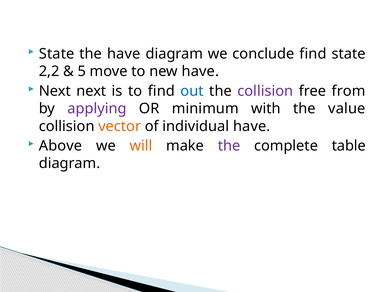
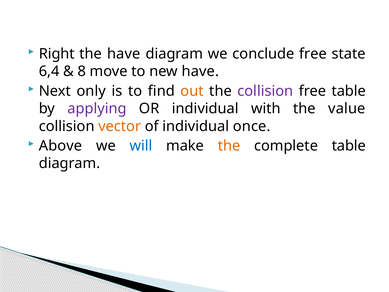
State: State -> Right (57, 54)
conclude find: find -> free (313, 54)
2,2: 2,2 -> 6,4 (49, 71)
5: 5 -> 8 (82, 71)
Next next: next -> only (91, 91)
out colour: blue -> orange (192, 91)
free from: from -> table (349, 91)
OR minimum: minimum -> individual (205, 109)
individual have: have -> once (252, 126)
will colour: orange -> blue (141, 146)
the colour: purple -> orange (229, 146)
